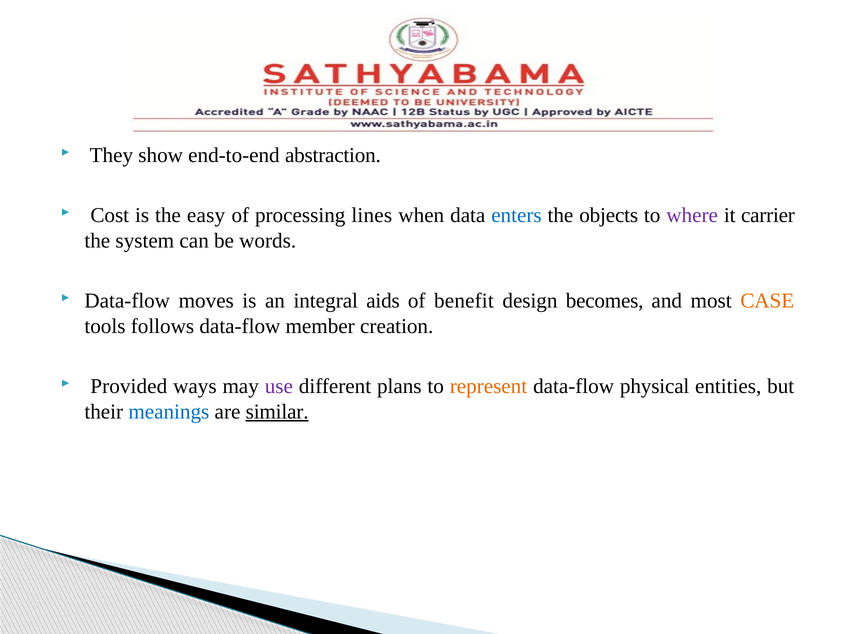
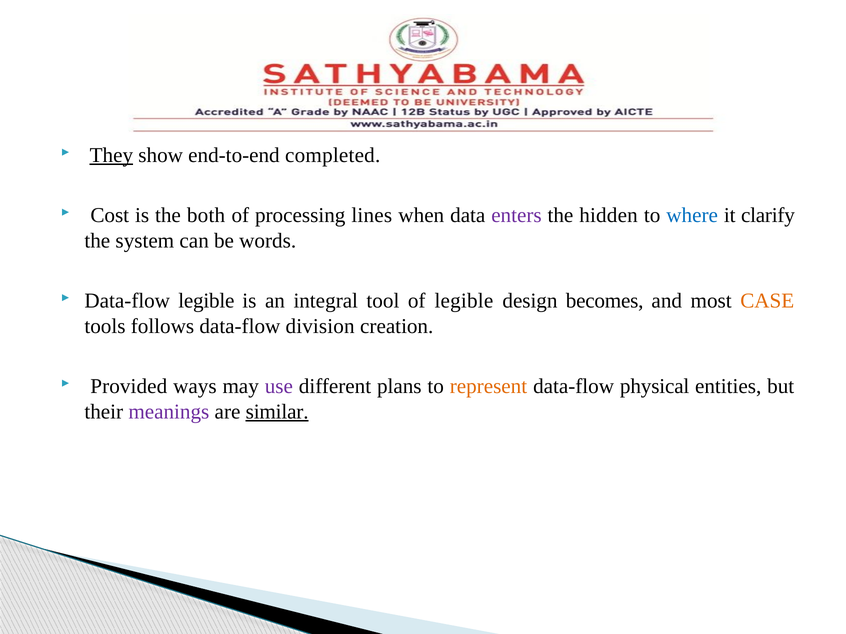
They underline: none -> present (111, 155)
abstraction: abstraction -> completed (333, 155)
easy: easy -> both (206, 216)
enters colour: blue -> purple (516, 216)
objects: objects -> hidden (609, 216)
where colour: purple -> blue (692, 216)
carrier: carrier -> clarify (768, 216)
Data-flow moves: moves -> legible (206, 301)
aids: aids -> tool (383, 301)
of benefit: benefit -> legible (464, 301)
member: member -> division (320, 326)
meanings colour: blue -> purple (169, 412)
